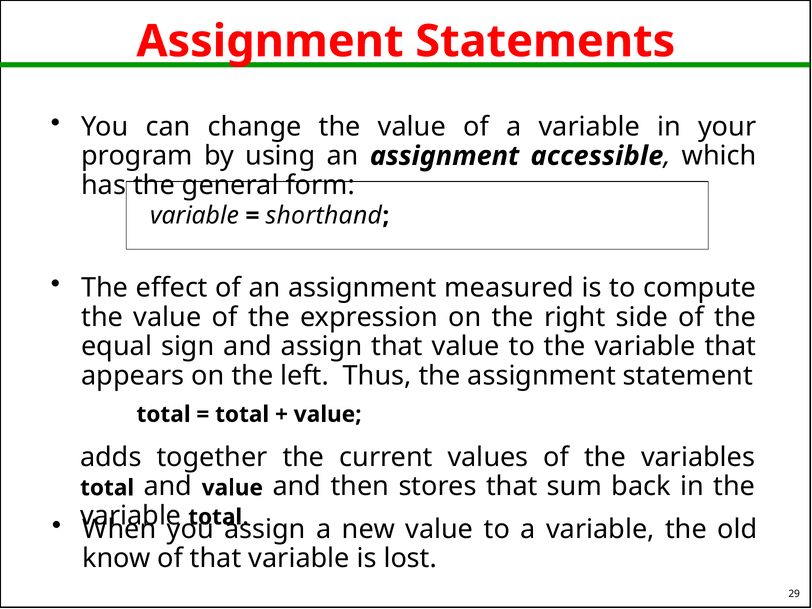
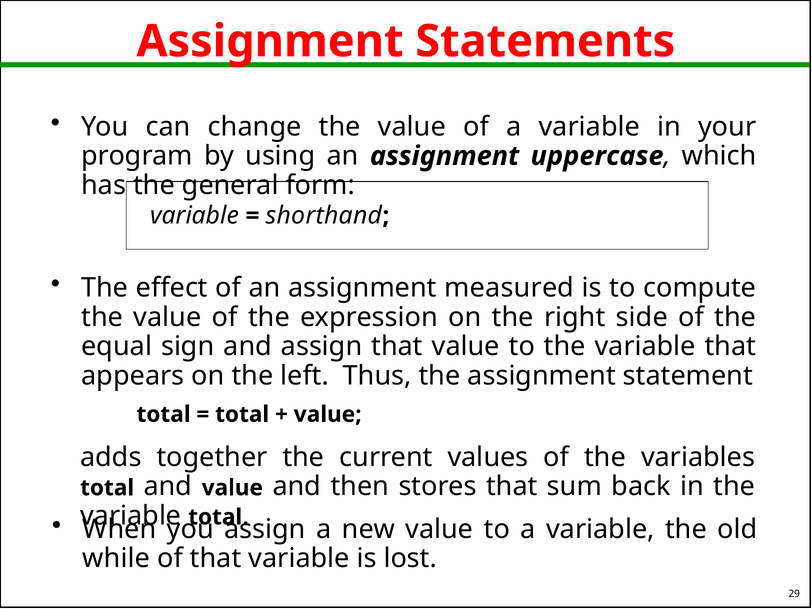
accessible: accessible -> uppercase (597, 156)
know: know -> while (116, 559)
